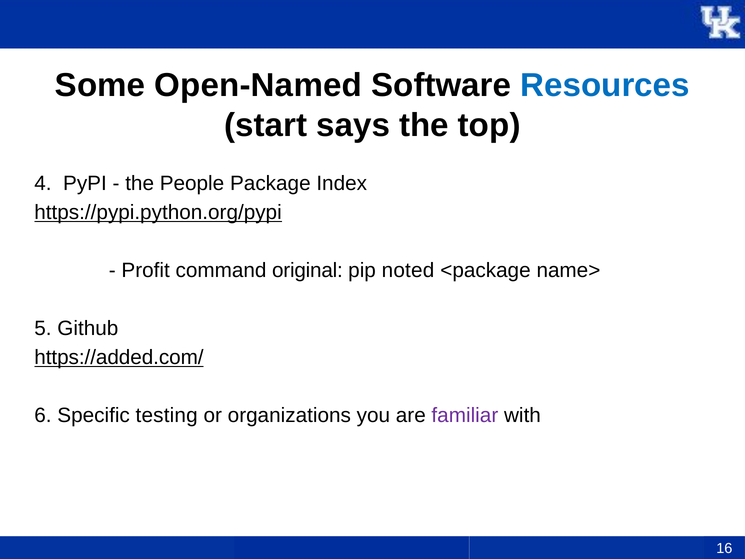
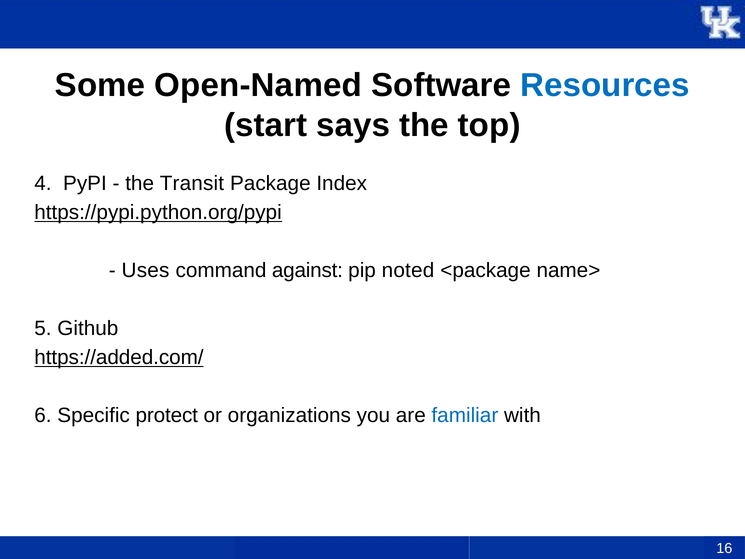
People: People -> Transit (192, 183)
Profit: Profit -> Uses (146, 270)
original: original -> against (307, 270)
testing: testing -> protect (167, 415)
familiar colour: purple -> blue (465, 415)
